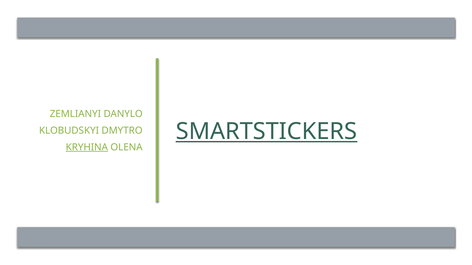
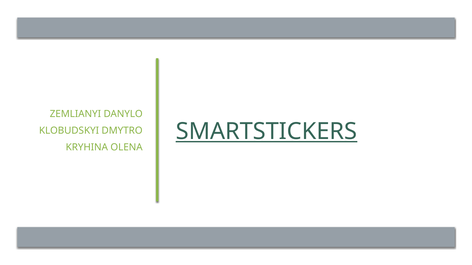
KRYHINA underline: present -> none (87, 147)
